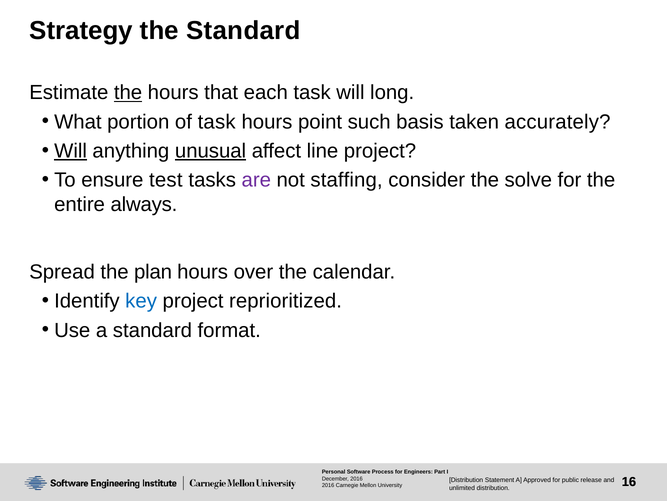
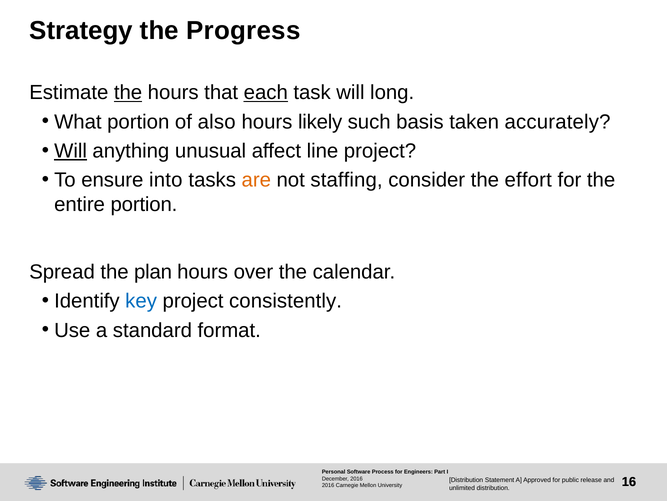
the Standard: Standard -> Progress (243, 31)
each underline: none -> present (266, 93)
of task: task -> also (217, 122)
point: point -> likely (320, 122)
unusual underline: present -> none (211, 151)
test: test -> into (166, 180)
are colour: purple -> orange (256, 180)
solve: solve -> effort (528, 180)
entire always: always -> portion (144, 204)
reprioritized: reprioritized -> consistently (286, 301)
